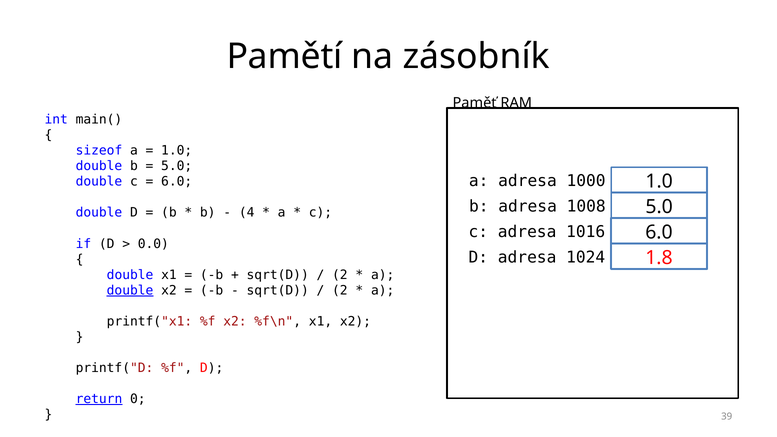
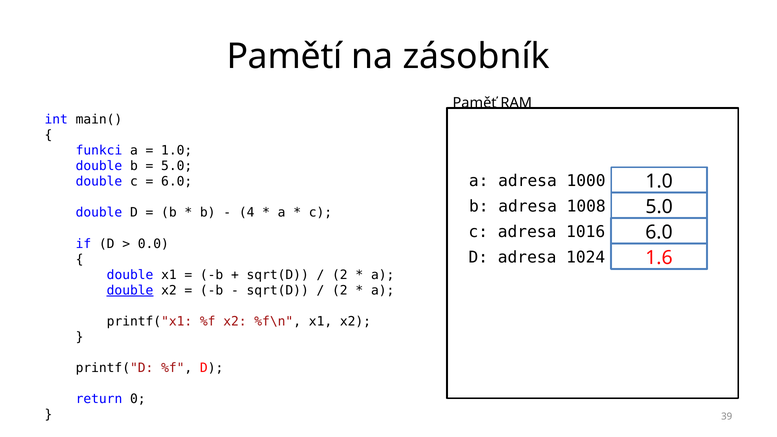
sizeof: sizeof -> funkci (99, 151)
1.8: 1.8 -> 1.6 (659, 258)
return underline: present -> none (99, 399)
